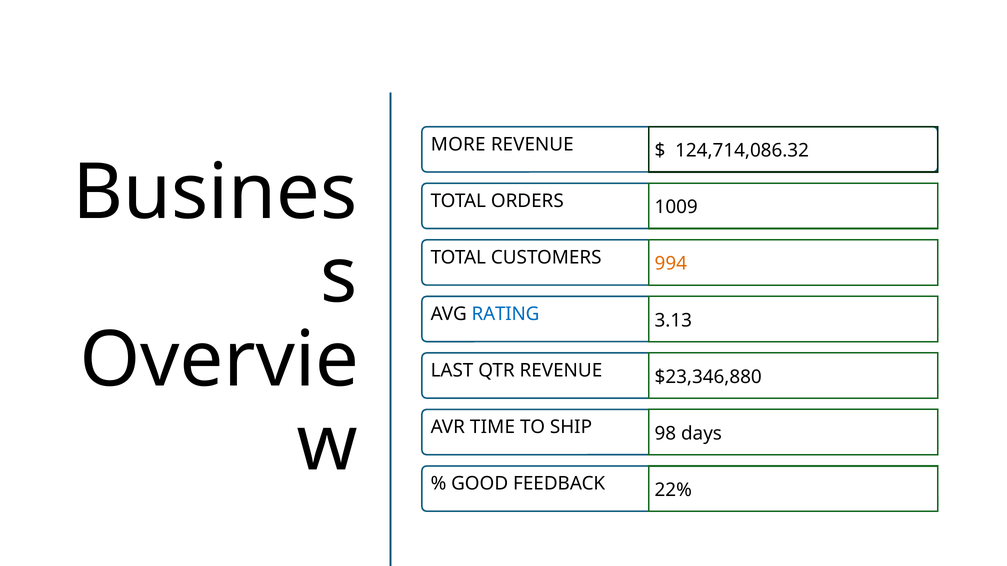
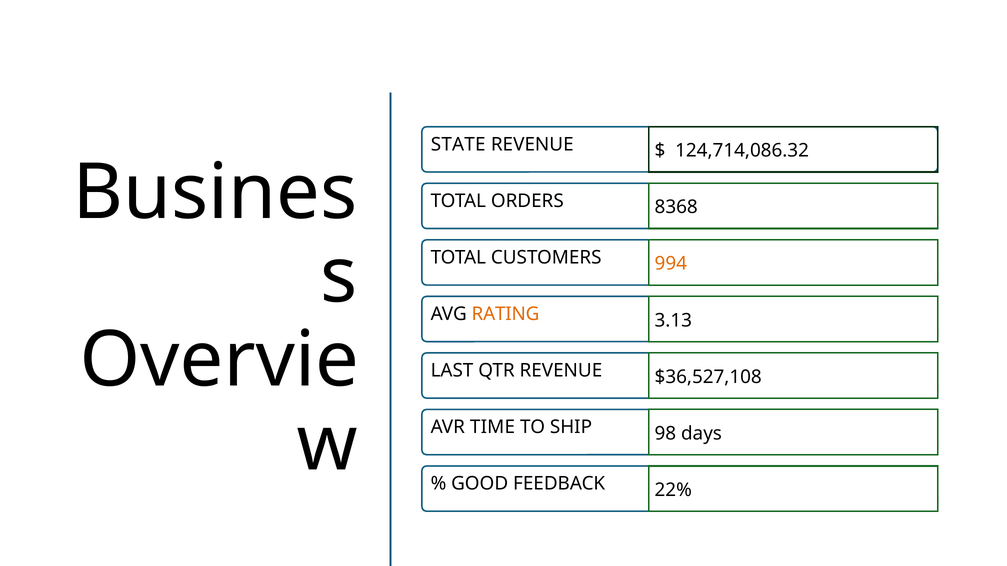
MORE: MORE -> STATE (458, 145)
1009: 1009 -> 8368 (676, 207)
RATING colour: blue -> orange (506, 314)
$23,346,880: $23,346,880 -> $36,527,108 (708, 377)
